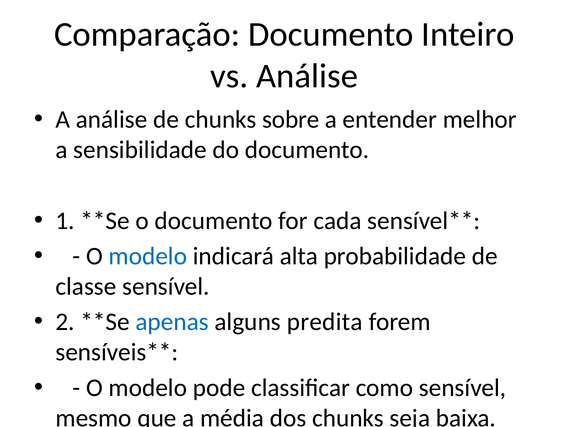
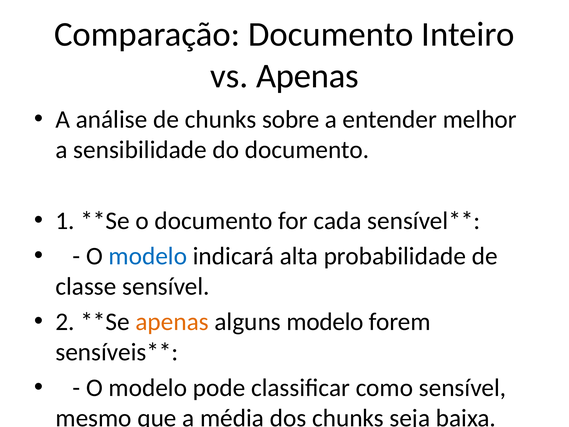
vs Análise: Análise -> Apenas (307, 76)
apenas colour: blue -> orange (172, 322)
alguns predita: predita -> modelo (325, 322)
